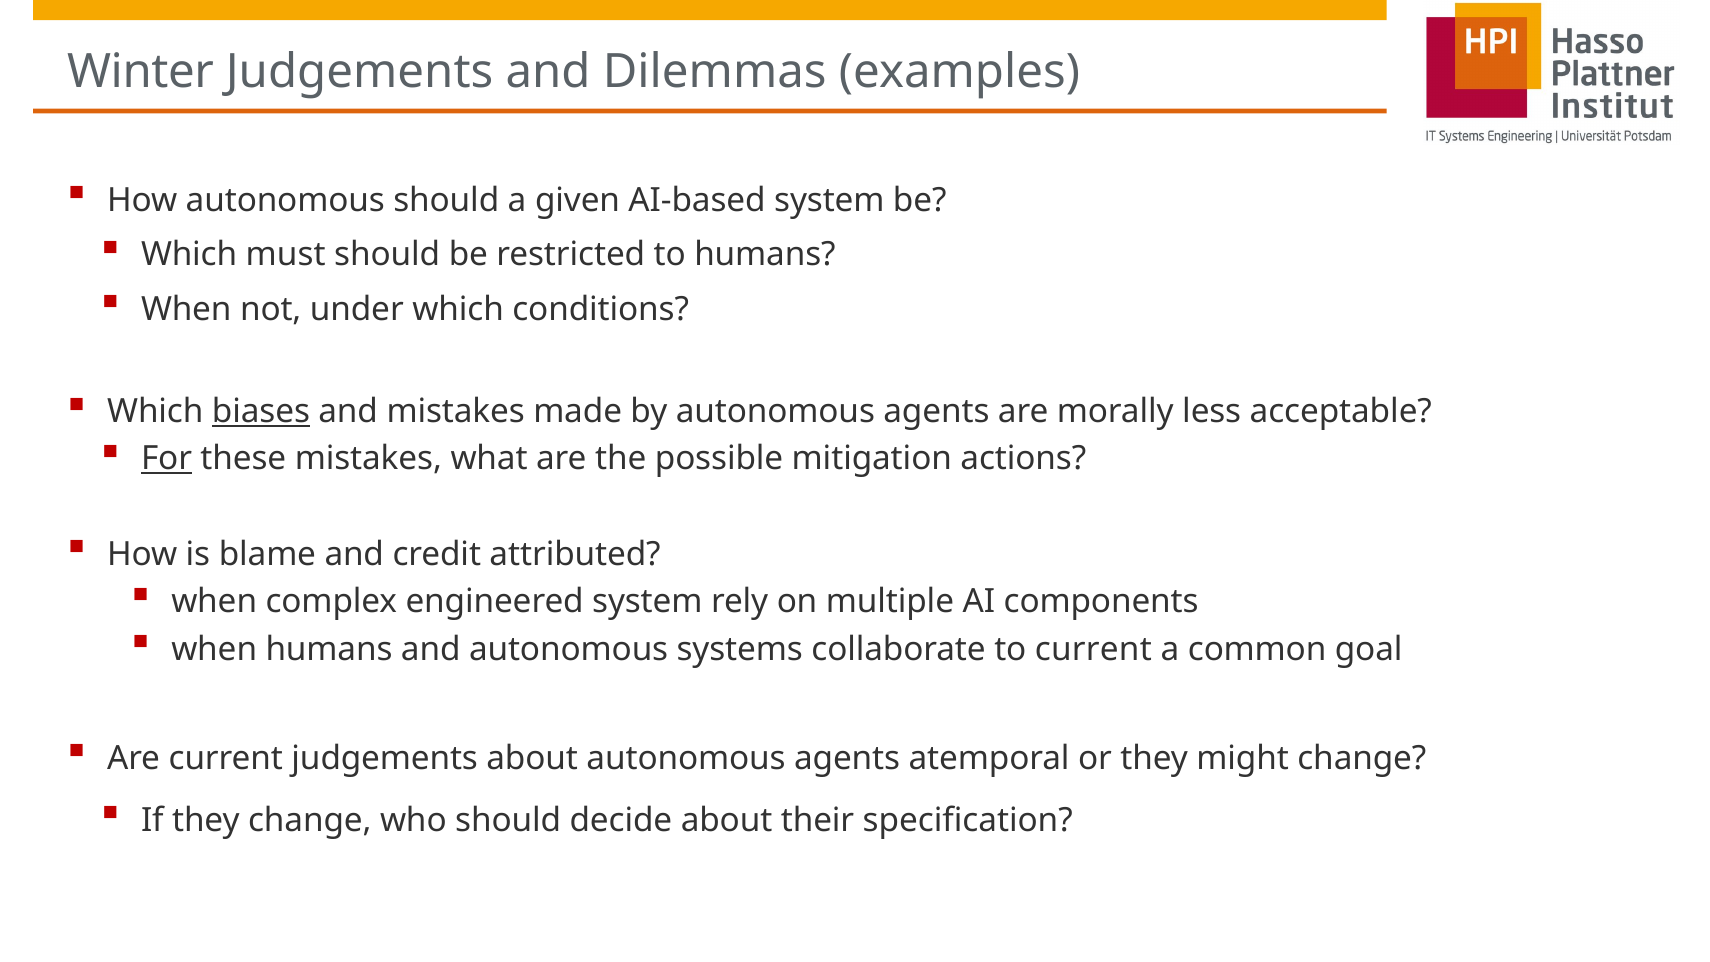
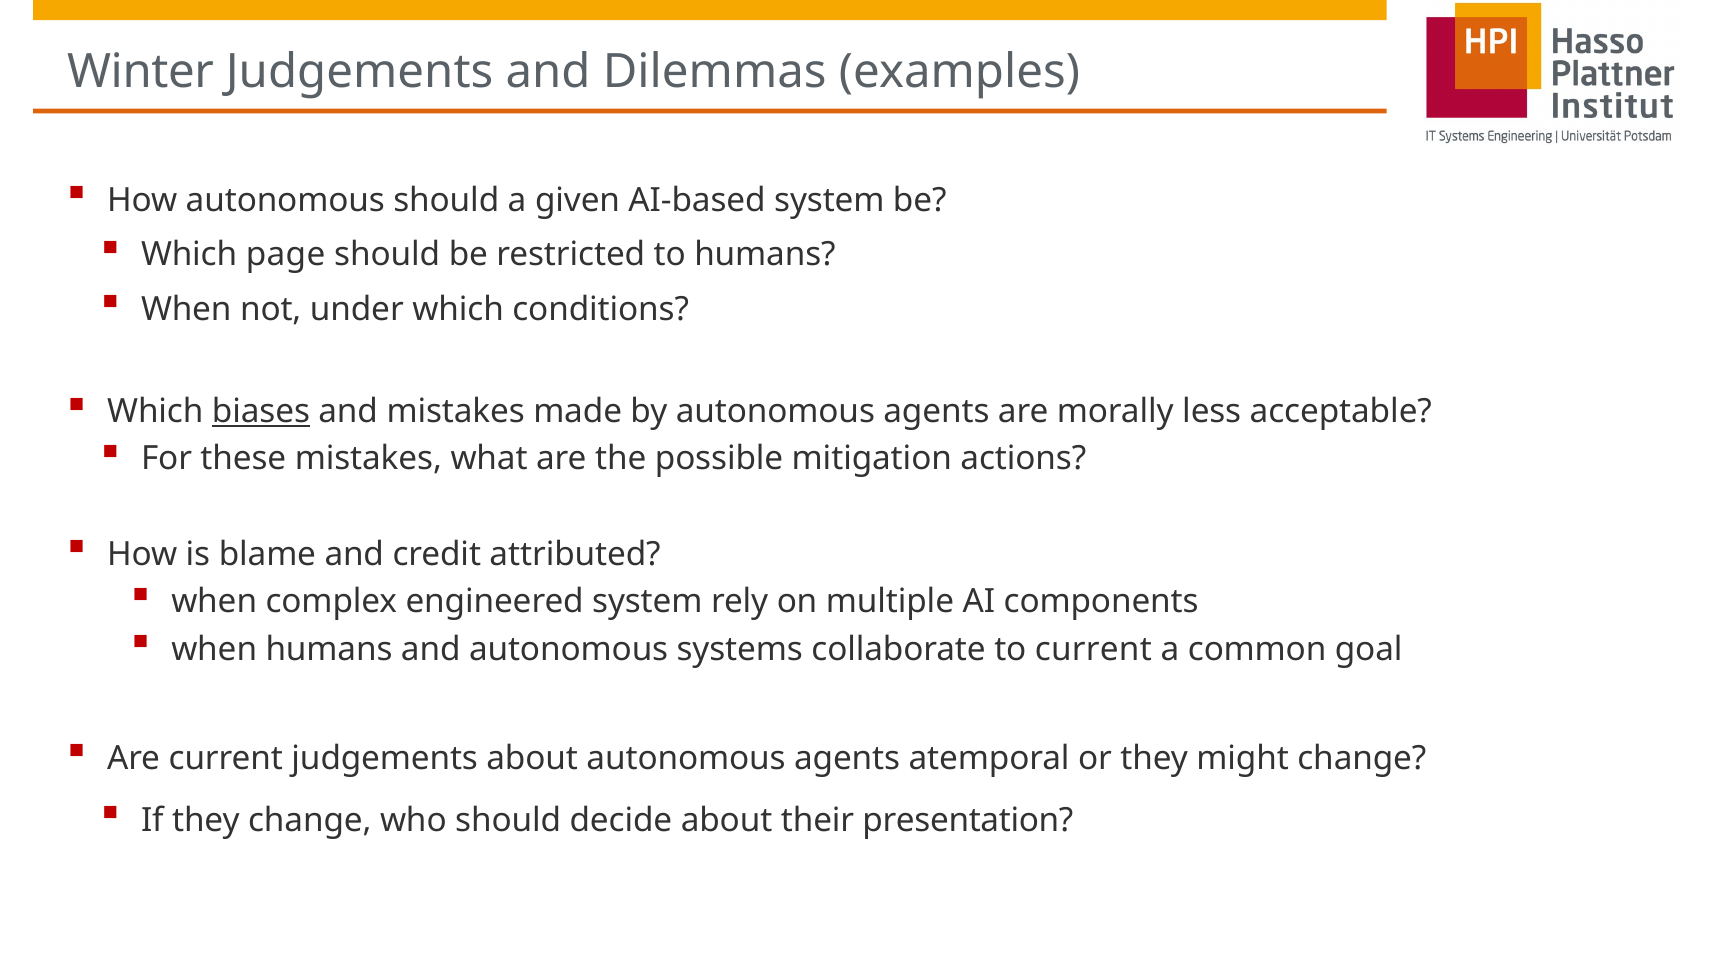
must: must -> page (286, 255)
For underline: present -> none (167, 459)
specification: specification -> presentation (968, 820)
